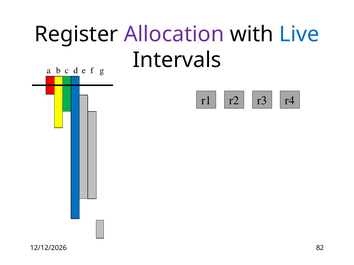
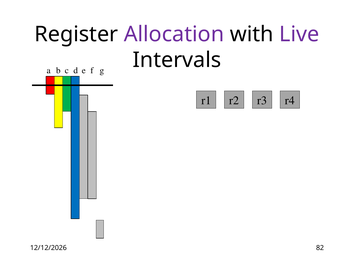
Live colour: blue -> purple (299, 34)
